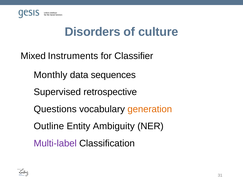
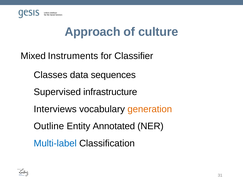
Disorders: Disorders -> Approach (93, 32)
Monthly: Monthly -> Classes (51, 75)
retrospective: retrospective -> infrastructure (110, 92)
Questions: Questions -> Interviews (55, 109)
Ambiguity: Ambiguity -> Annotated (114, 126)
Multi-label colour: purple -> blue (55, 143)
